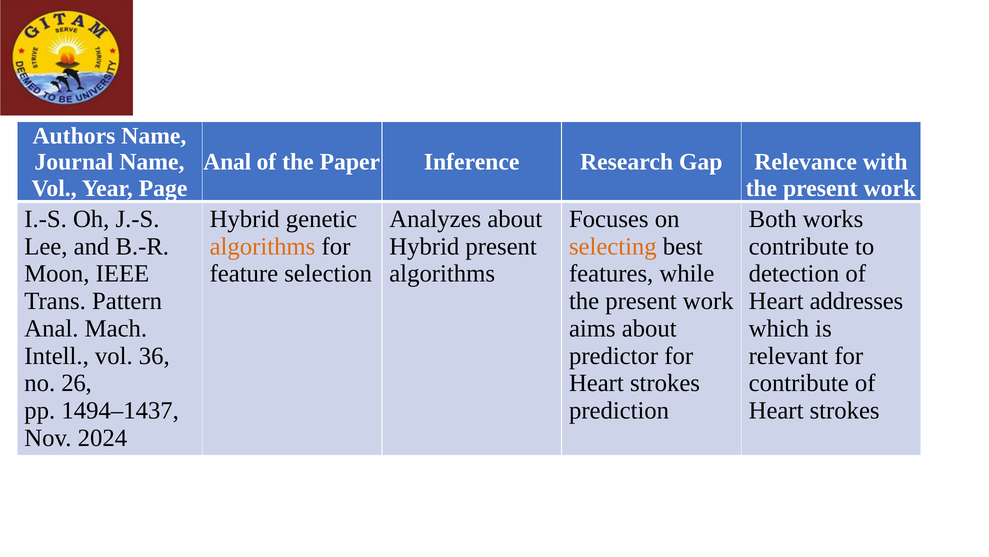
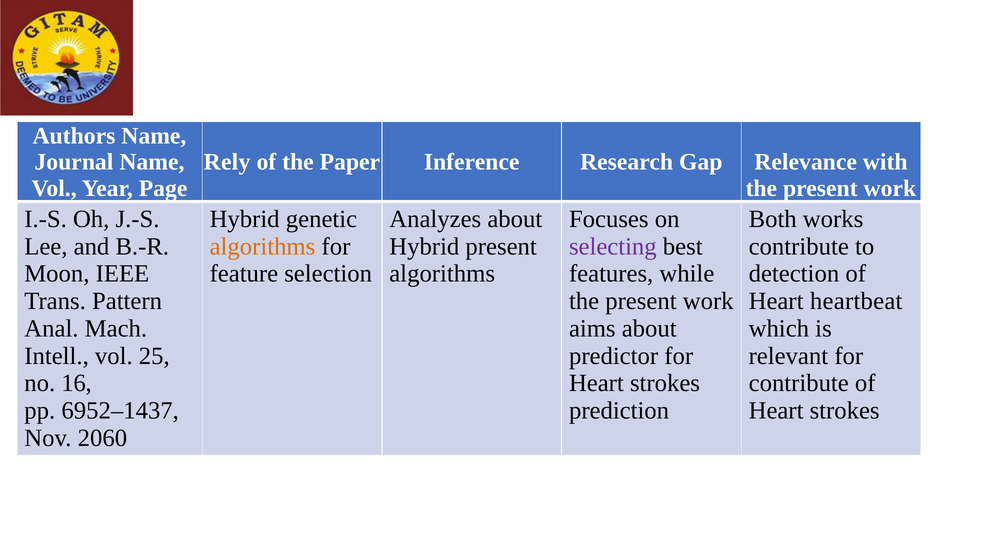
Anal: Anal -> Rely (227, 162)
selecting colour: orange -> purple (613, 246)
addresses: addresses -> heartbeat (856, 301)
36: 36 -> 25 (154, 355)
26: 26 -> 16 (77, 383)
1494–1437: 1494–1437 -> 6952–1437 (120, 410)
2024: 2024 -> 2060 (102, 437)
